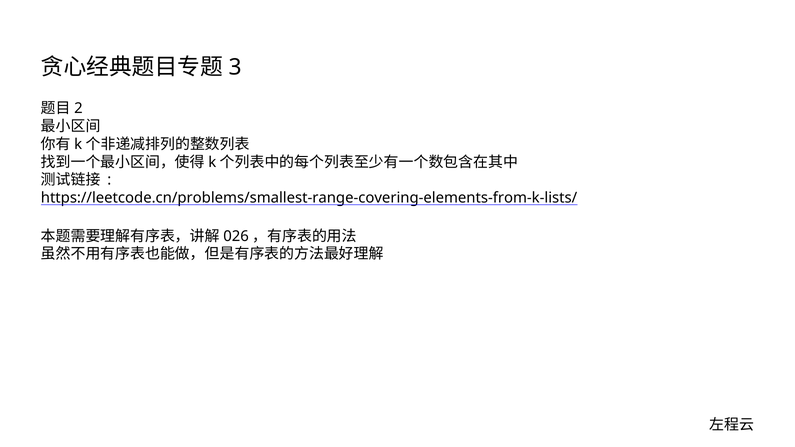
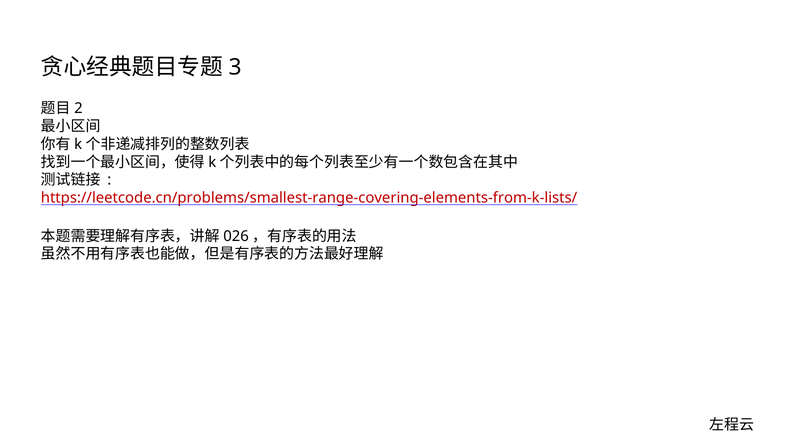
https://leetcode.cn/problems/smallest-range-covering-elements-from-k-lists/ colour: black -> red (309, 198)
